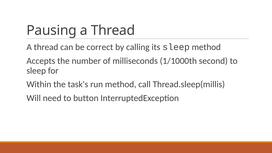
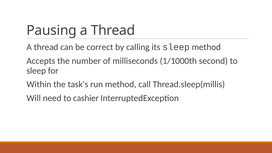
button: button -> cashier (86, 98)
